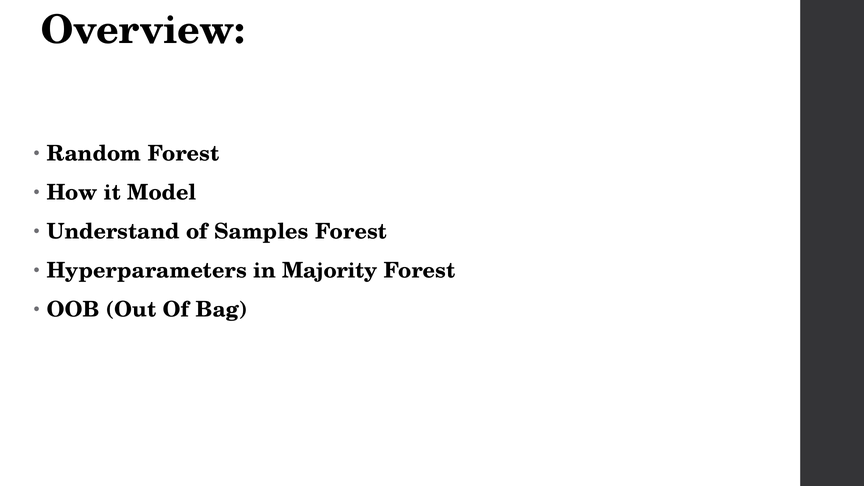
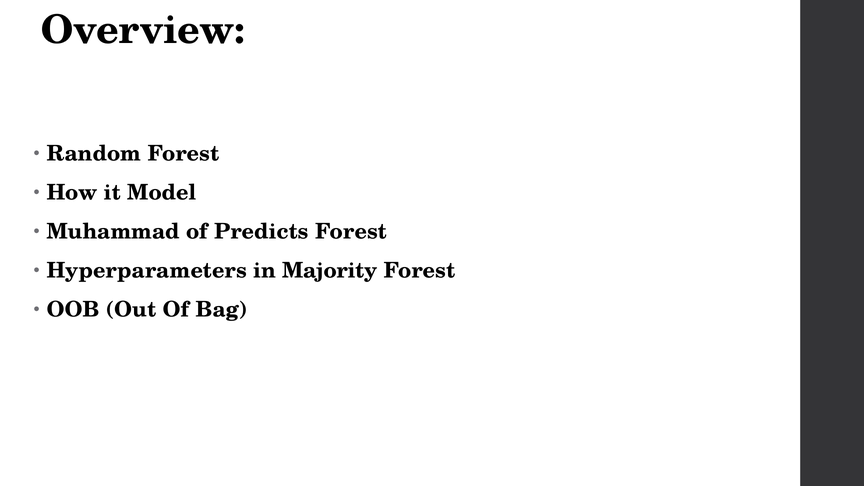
Understand: Understand -> Muhammad (113, 232)
Samples: Samples -> Predicts (261, 232)
